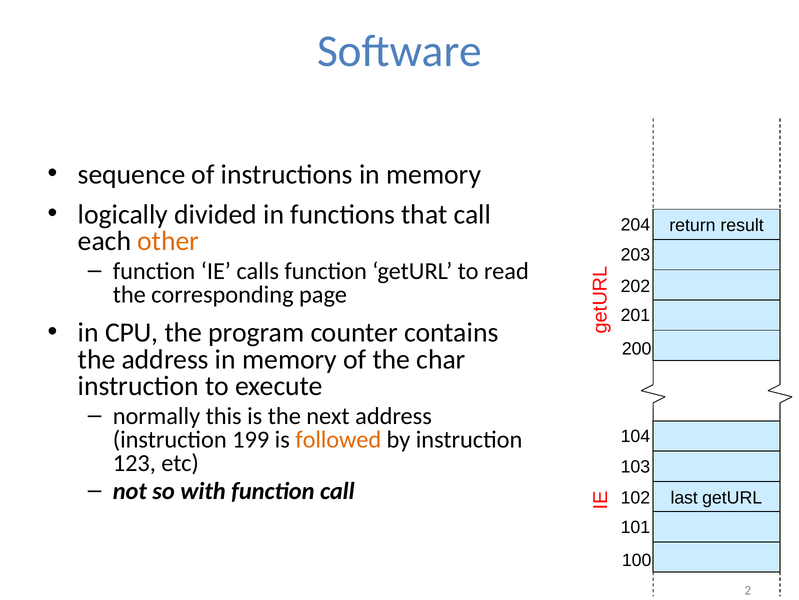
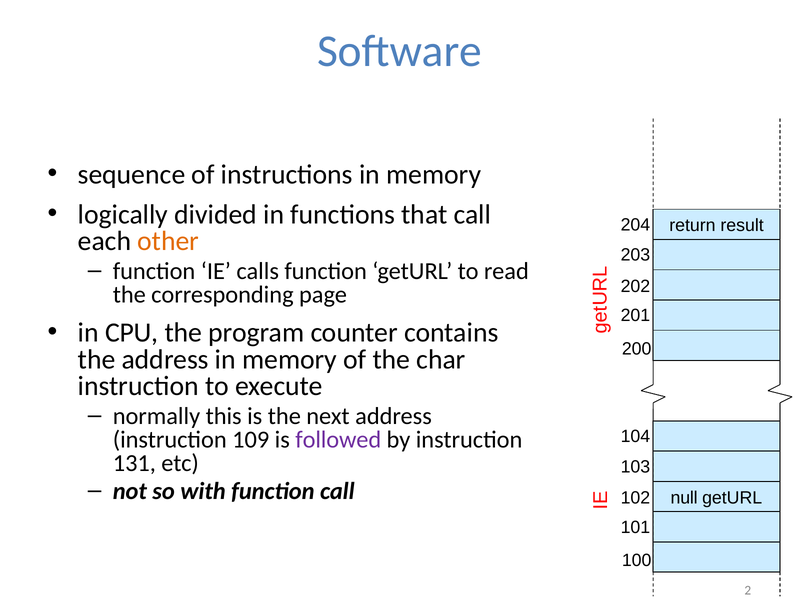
199: 199 -> 109 (251, 439)
followed colour: orange -> purple (338, 439)
123: 123 -> 131 (134, 462)
last: last -> null (684, 497)
